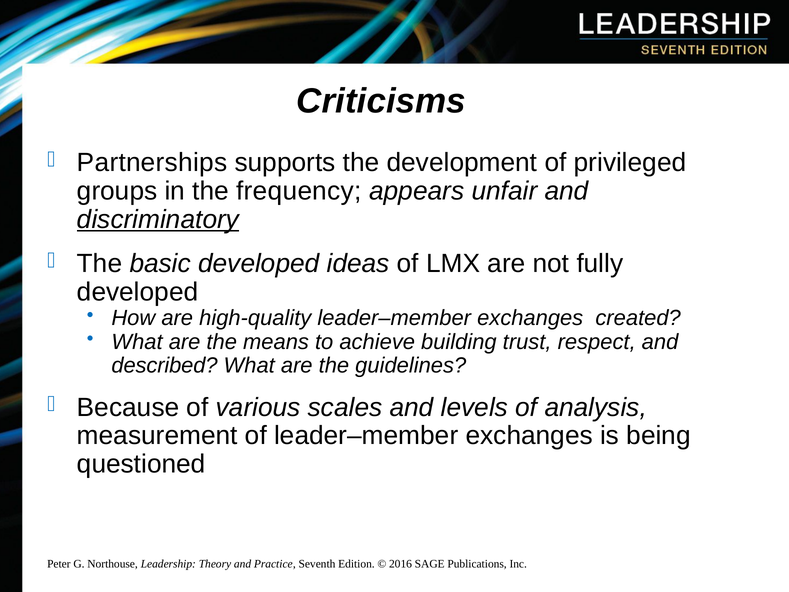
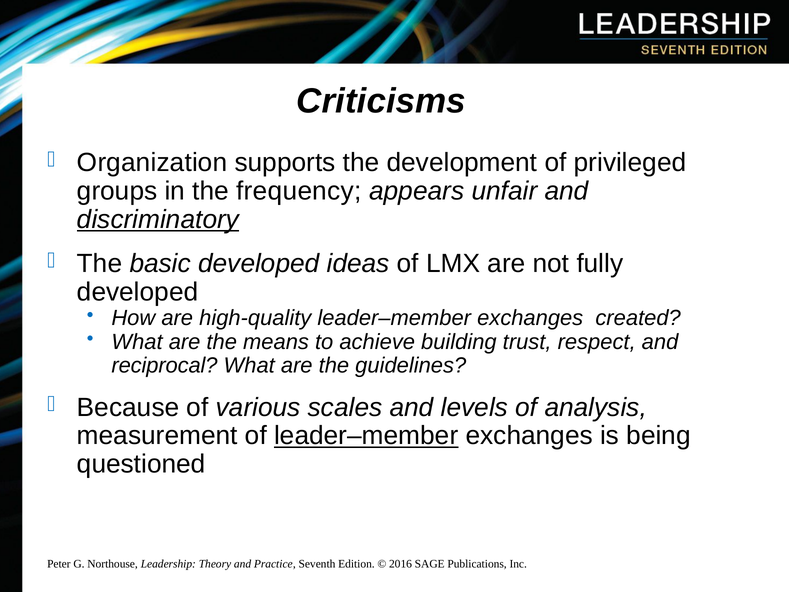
Partnerships: Partnerships -> Organization (152, 163)
described: described -> reciprocal (165, 365)
leader–member underline: none -> present (366, 436)
